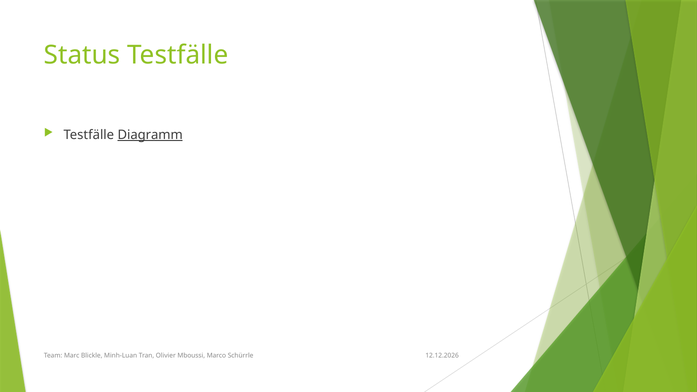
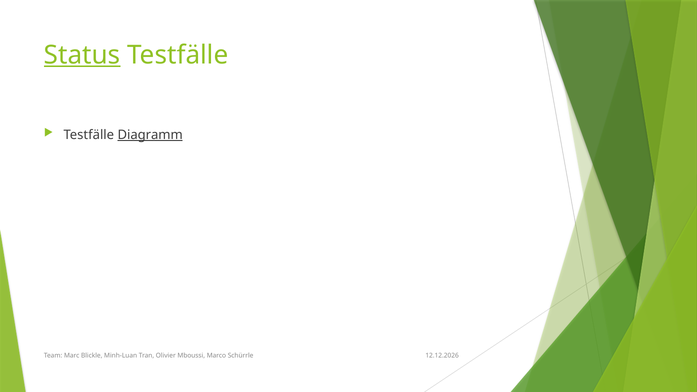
Status underline: none -> present (82, 55)
